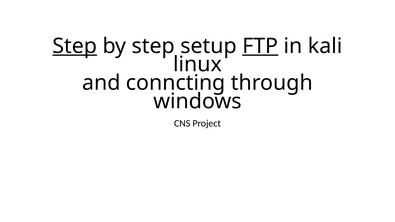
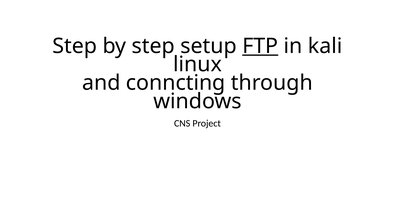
Step underline: present -> none (75, 46)
